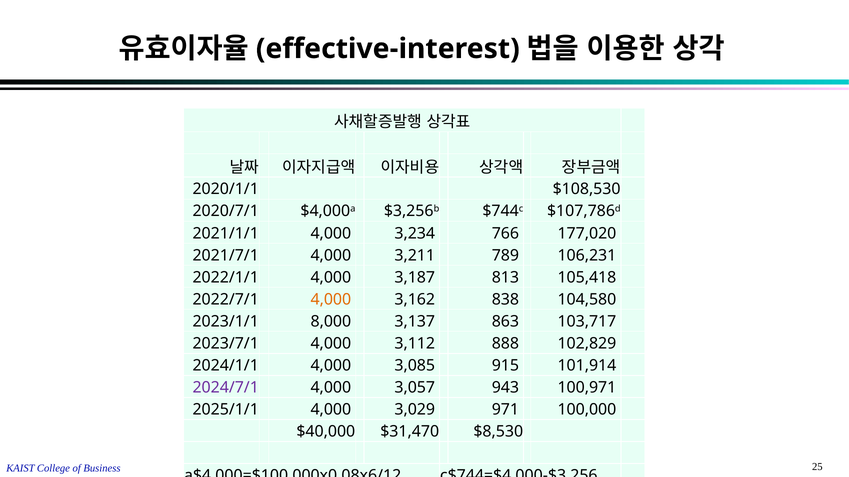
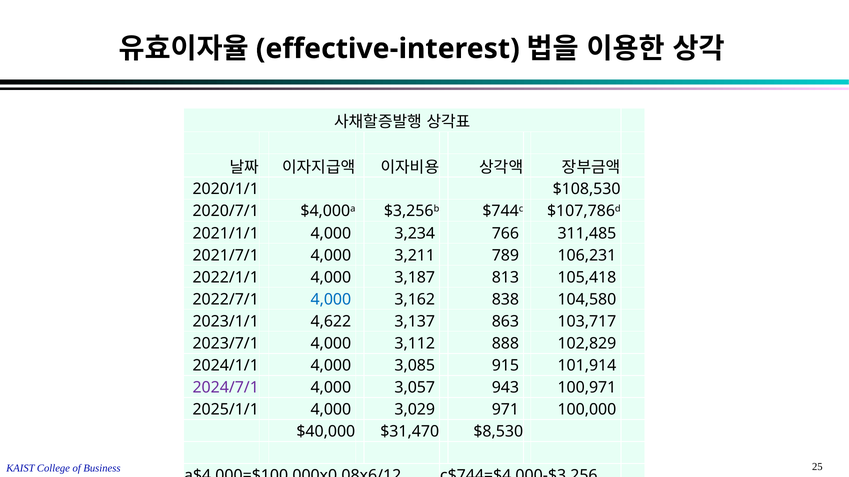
177,020: 177,020 -> 311,485 (587, 234)
4,000 colour: orange -> blue (331, 300)
8,000: 8,000 -> 4,622 (331, 322)
